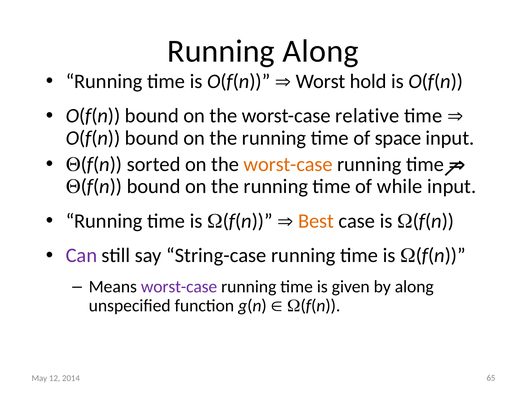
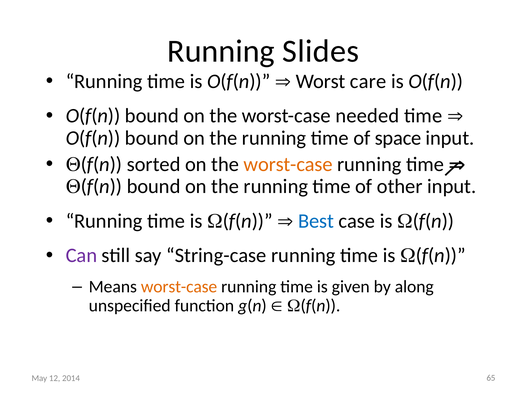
Running Along: Along -> Slides (321, 51)
hold: hold -> care (368, 81)
relative: relative -> needed (367, 116)
while: while -> other (400, 186)
Best colour: orange -> blue (316, 221)
worst-case colour: purple -> orange (179, 286)
